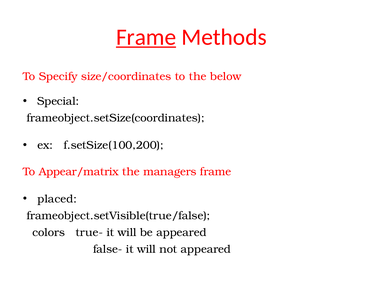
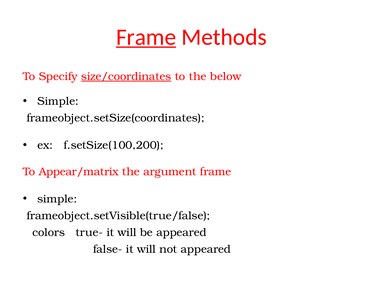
size/coordinates underline: none -> present (126, 76)
Special: Special -> Simple (58, 101)
managers: managers -> argument (170, 172)
placed: placed -> simple (57, 199)
